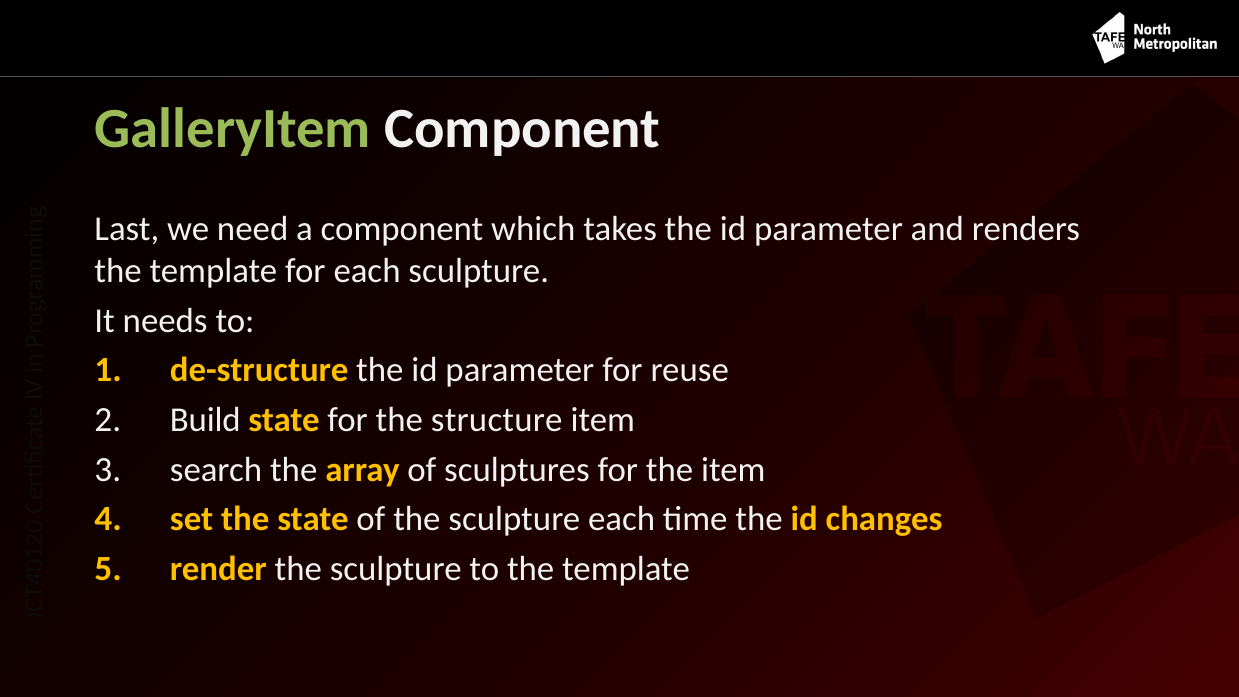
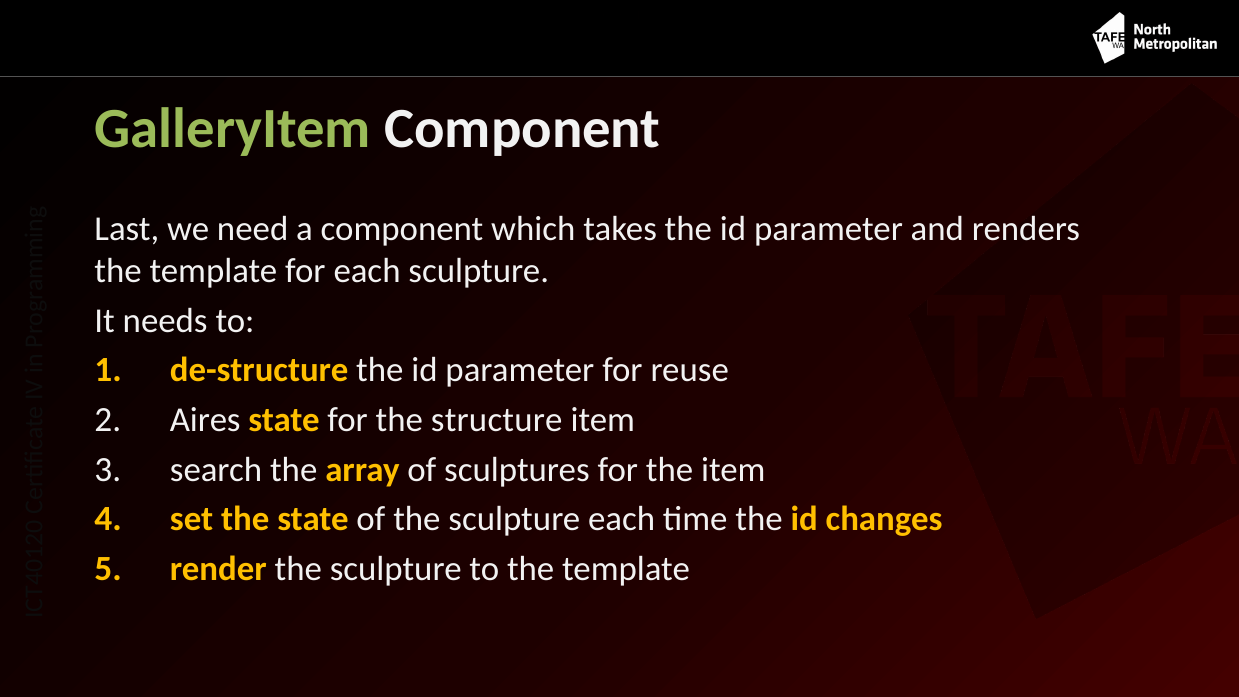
Build: Build -> Aires (205, 420)
